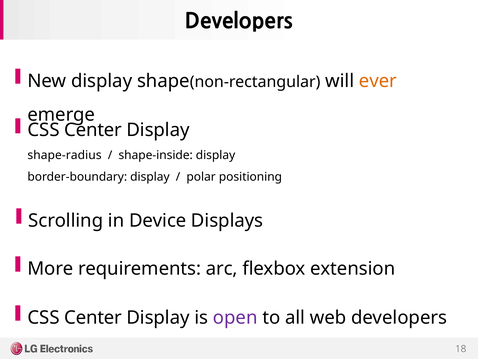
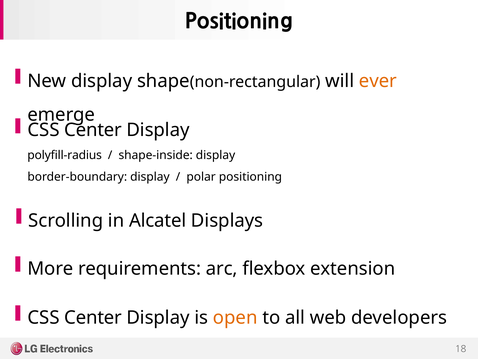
Developers: Developers -> Positioning (239, 21)
shape-radius: shape-radius -> polyfill-radius (65, 155)
Device: Device -> Alcatel (158, 220)
open colour: purple -> orange (235, 317)
